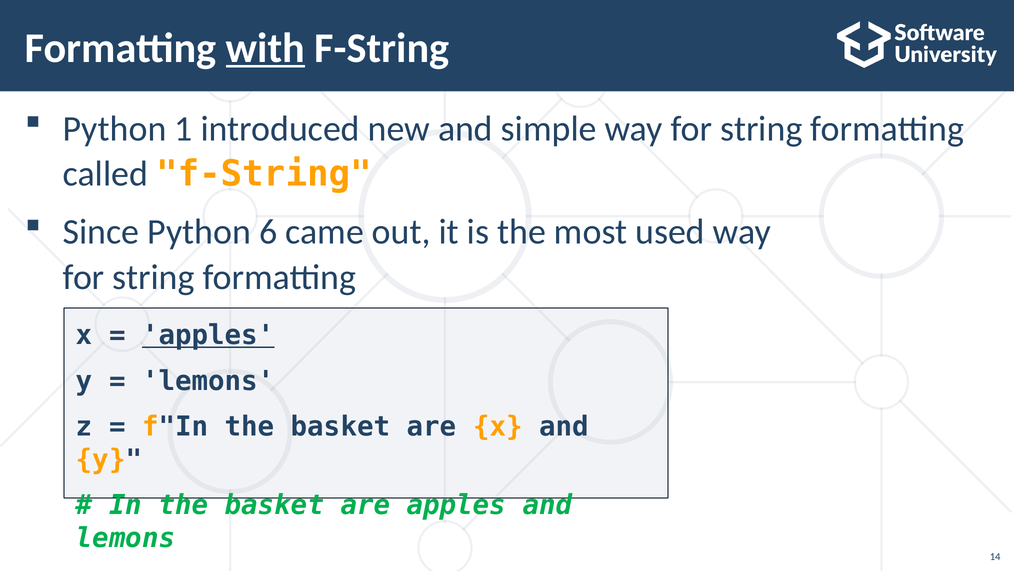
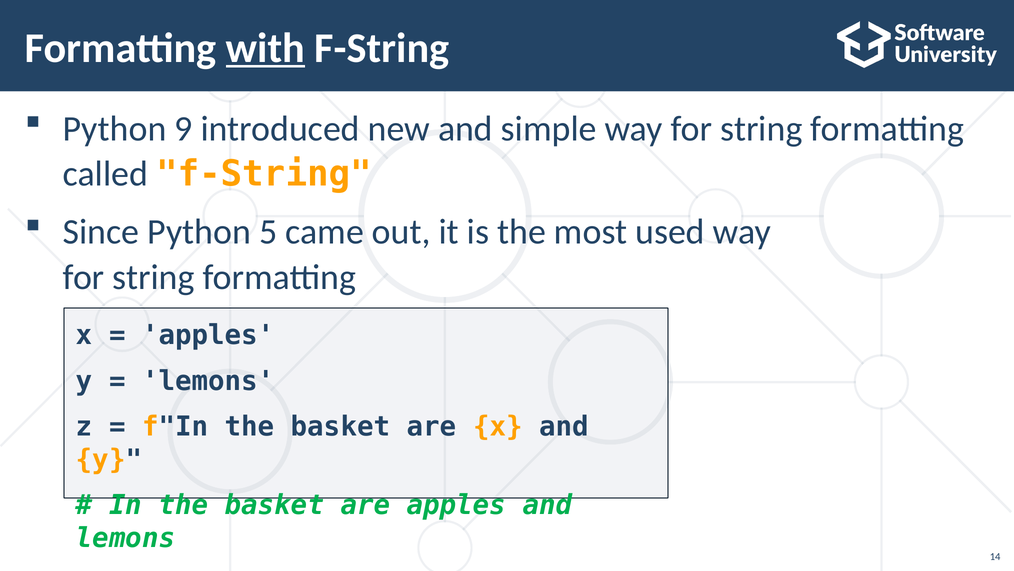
1: 1 -> 9 (184, 129)
6: 6 -> 5 (268, 232)
apples underline: present -> none (208, 335)
